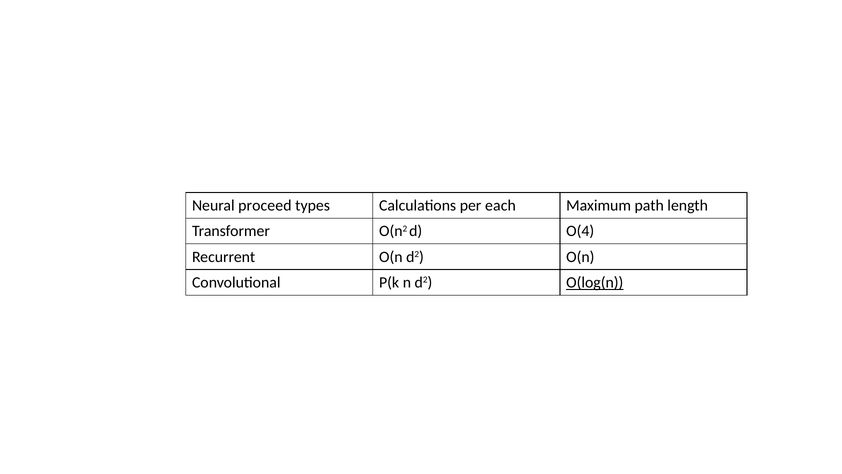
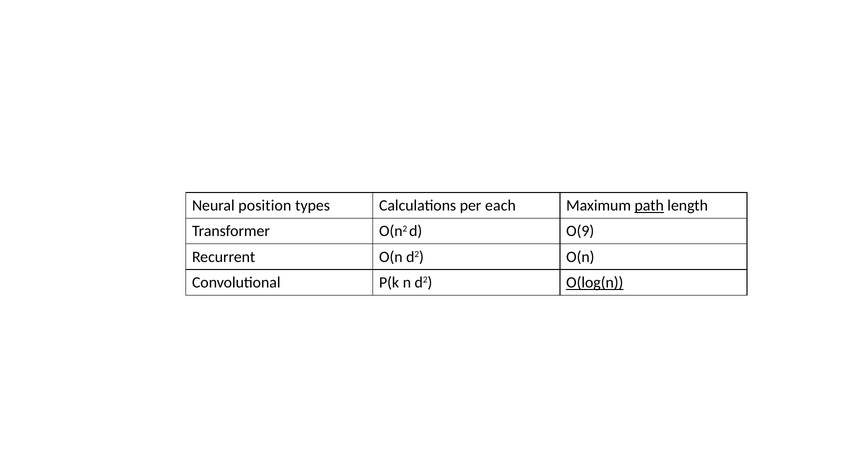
proceed: proceed -> position (265, 205)
path underline: none -> present (649, 205)
O(4: O(4 -> O(9 (580, 231)
